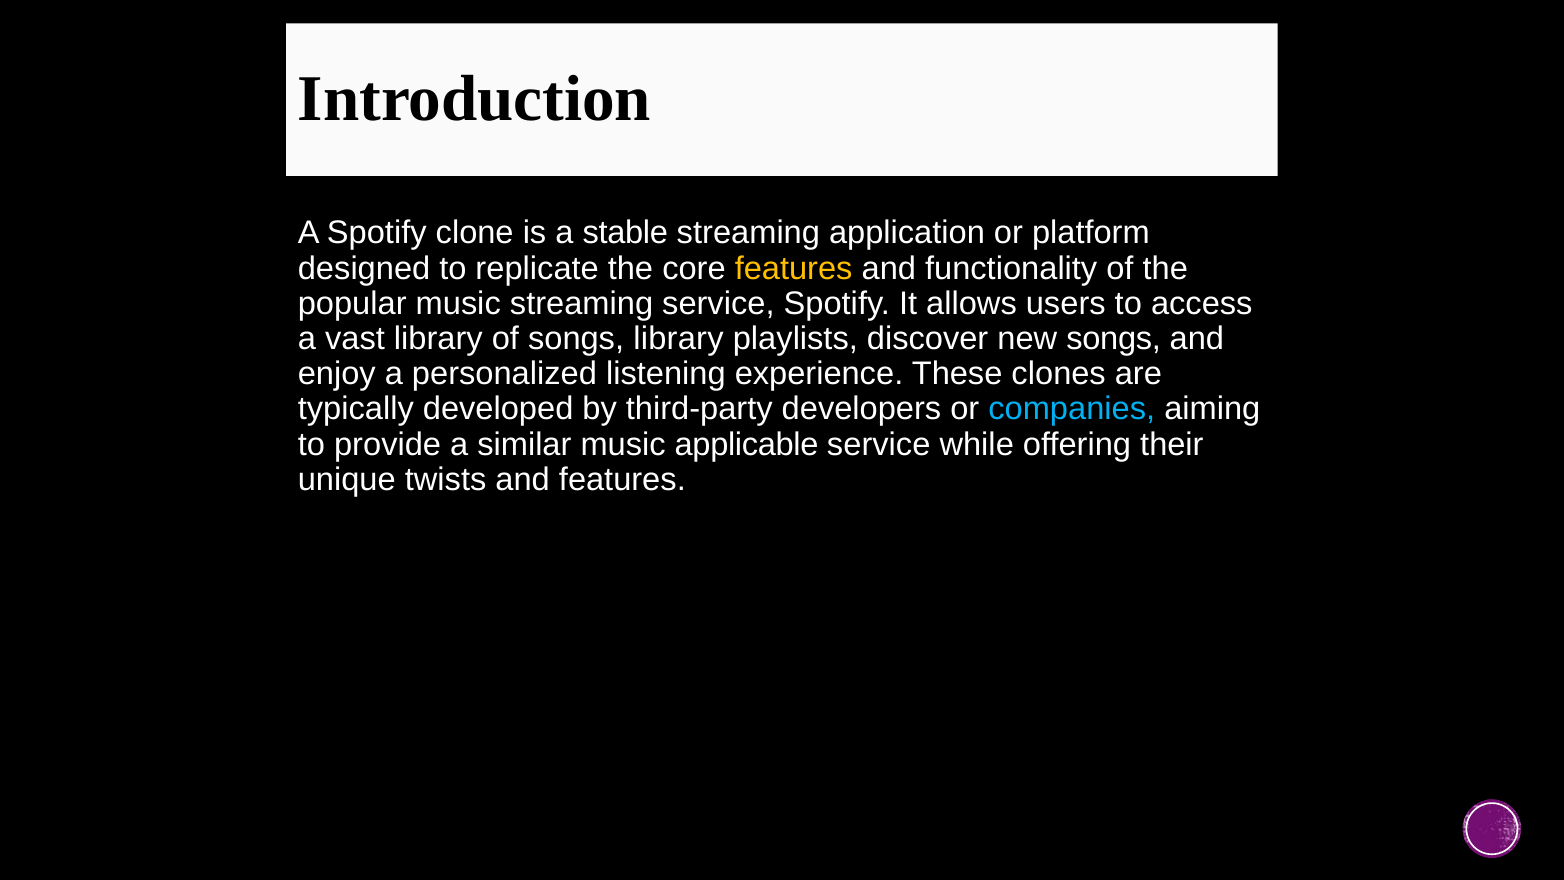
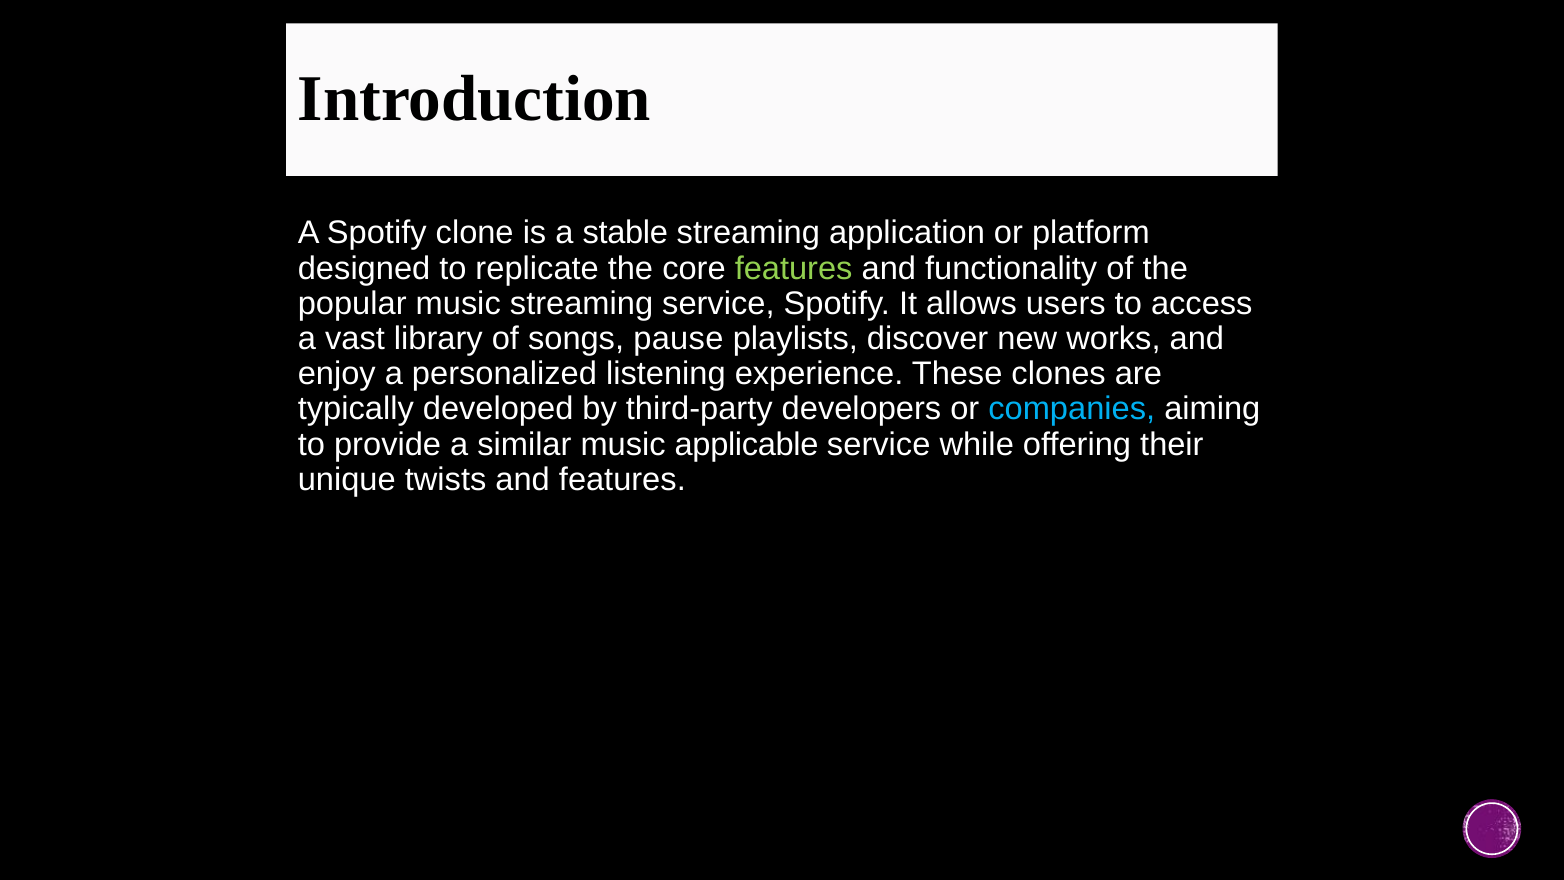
features colour: yellow -> light green (794, 268)
songs library: library -> pause (678, 339)
new songs: songs -> works (1113, 339)
